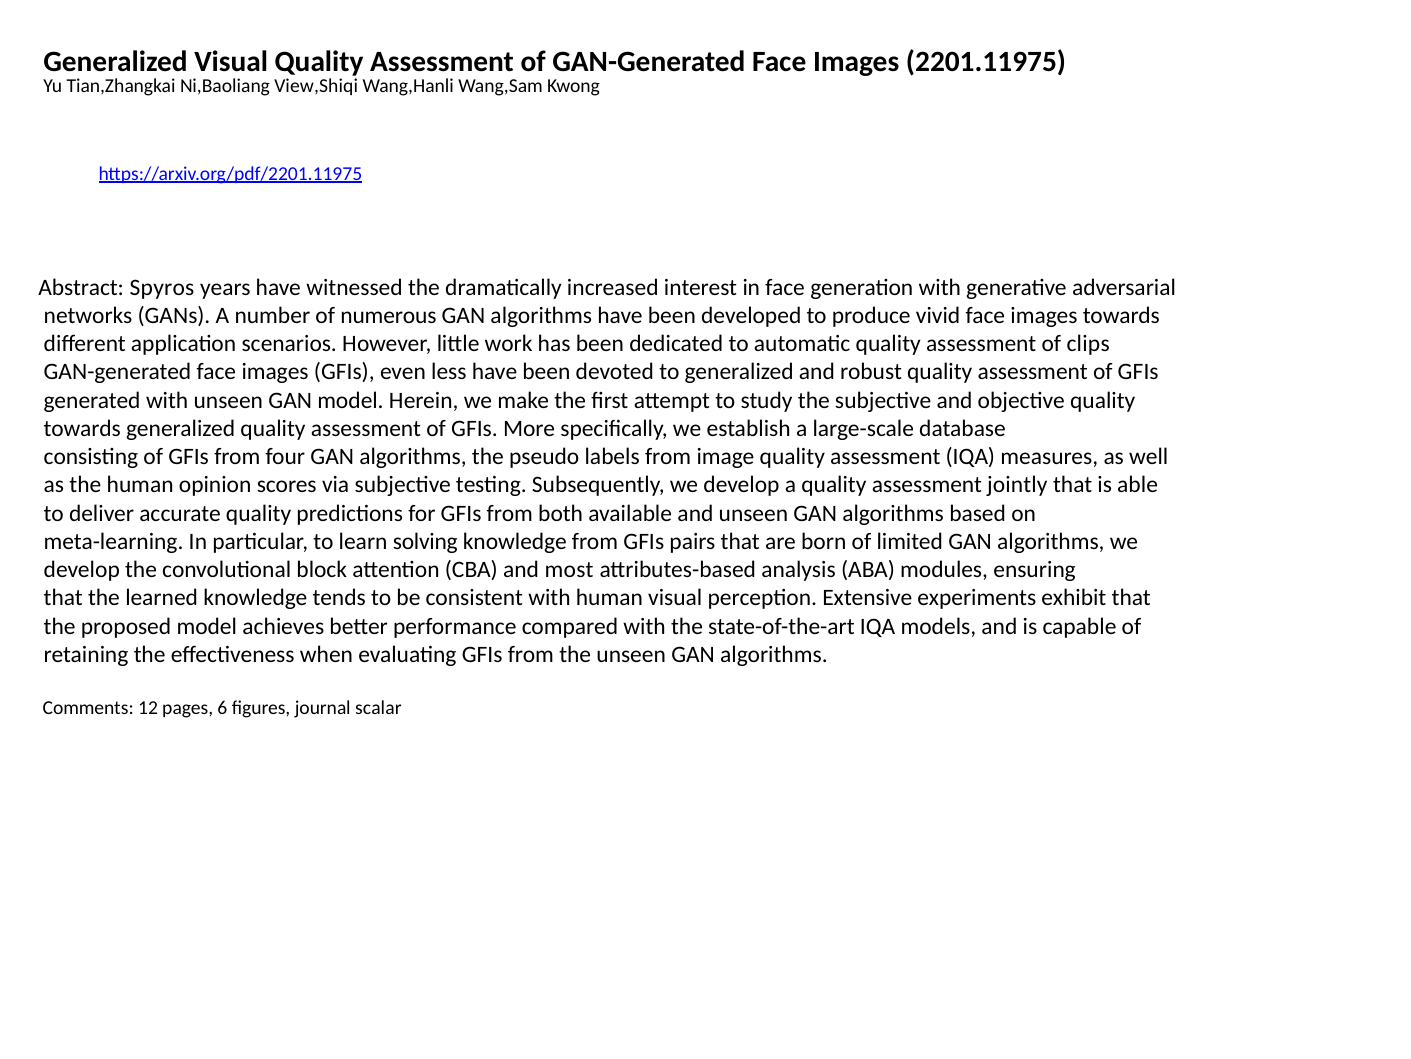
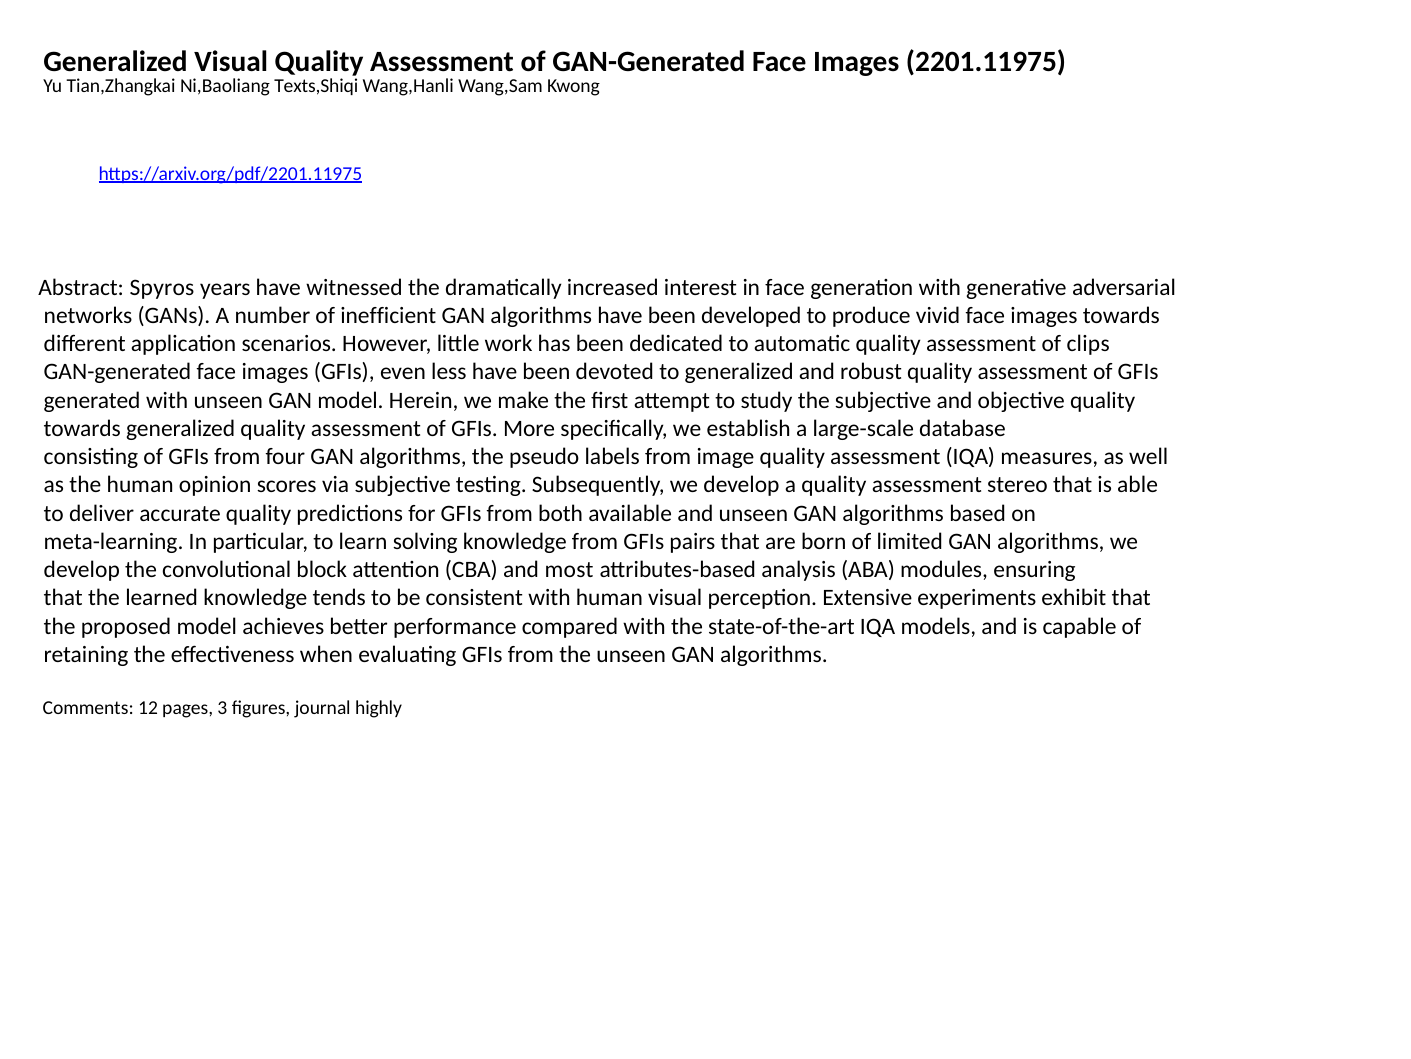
View,Shiqi: View,Shiqi -> Texts,Shiqi (316, 86)
numerous: numerous -> inefficient (388, 315)
jointly: jointly -> stereo (1017, 485)
6: 6 -> 3 (222, 708)
scalar: scalar -> highly (379, 708)
